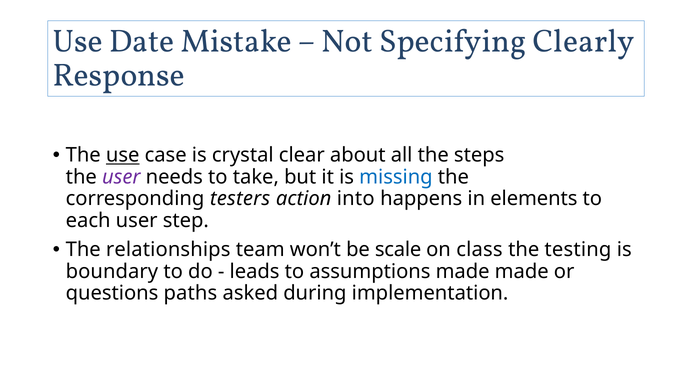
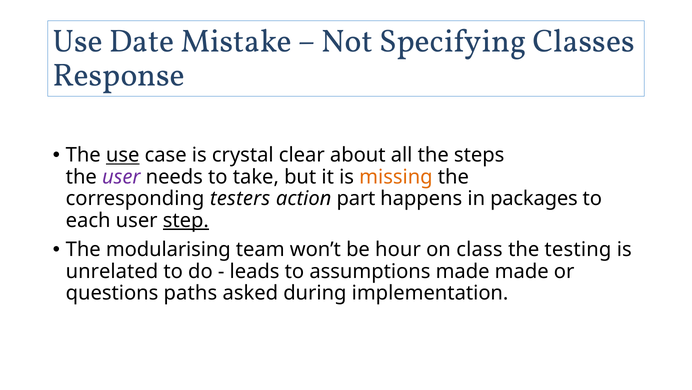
Clearly: Clearly -> Classes (584, 41)
missing colour: blue -> orange (396, 177)
into: into -> part (356, 198)
elements: elements -> packages (534, 198)
step underline: none -> present (186, 220)
relationships: relationships -> modularising (168, 249)
scale: scale -> hour (398, 249)
boundary: boundary -> unrelated (112, 271)
